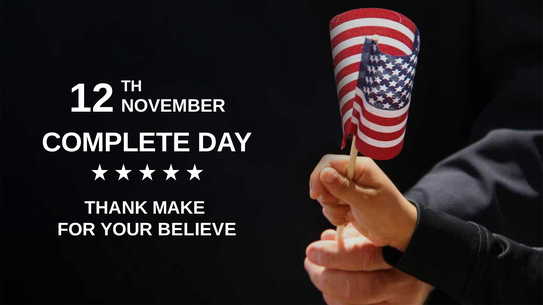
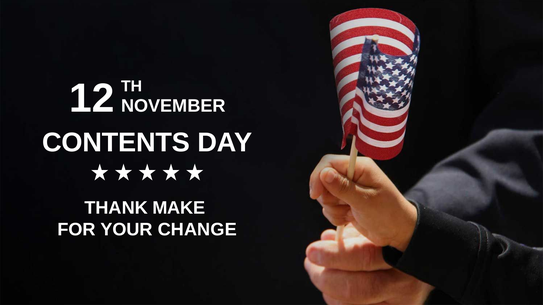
COMPLETE: COMPLETE -> CONTENTS (116, 143)
BELIEVE: BELIEVE -> CHANGE (197, 230)
